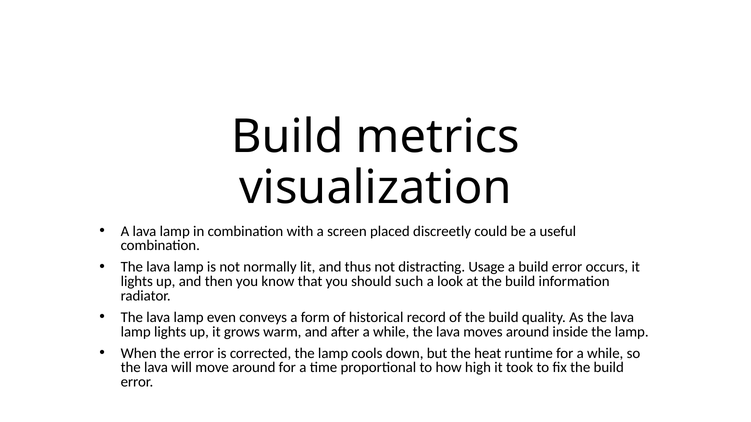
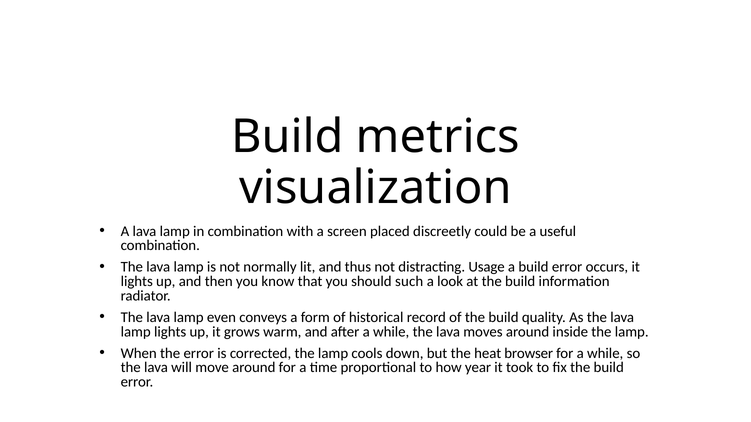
runtime: runtime -> browser (529, 353)
high: high -> year (478, 368)
